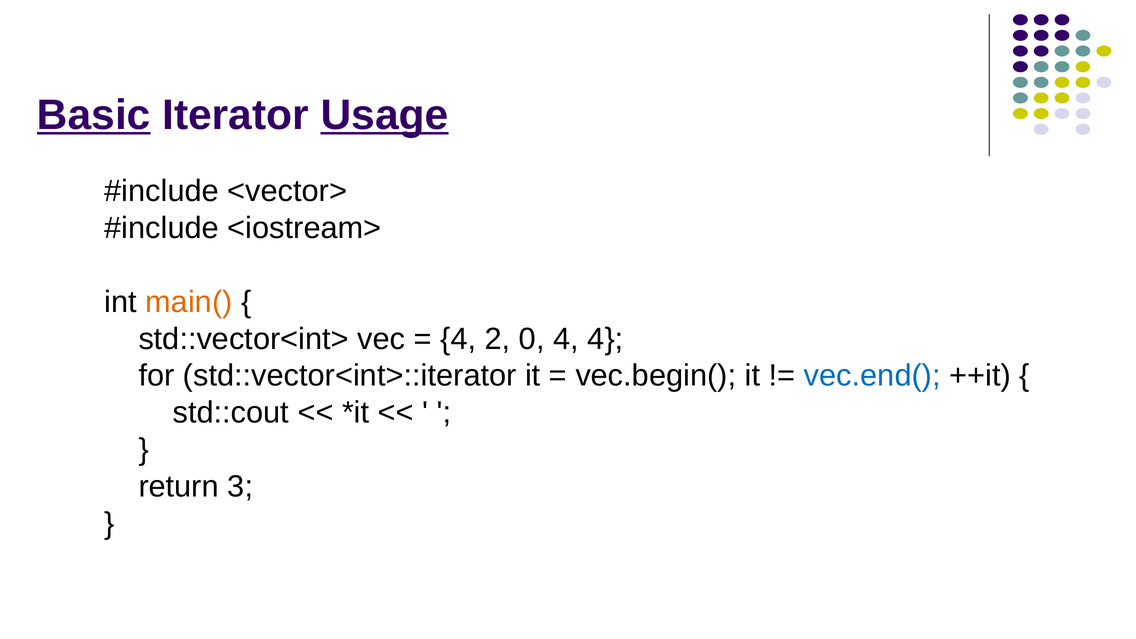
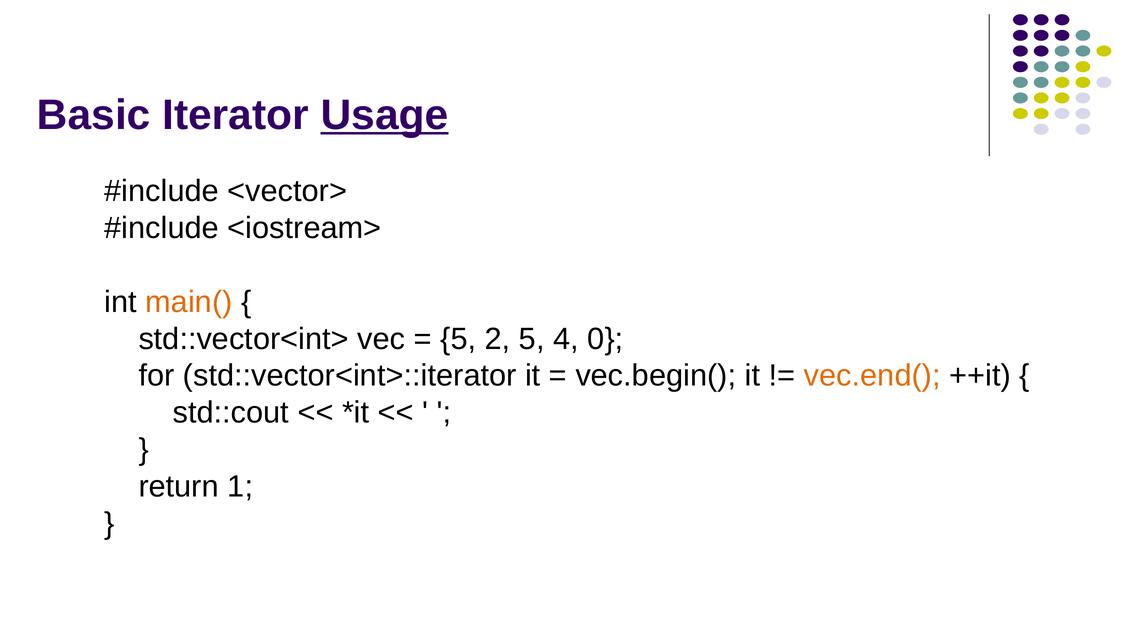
Basic underline: present -> none (94, 115)
4: 4 -> 5 (458, 339)
2 0: 0 -> 5 (532, 339)
4 4: 4 -> 0 (605, 339)
vec.end( colour: blue -> orange (872, 376)
3: 3 -> 1 (240, 487)
